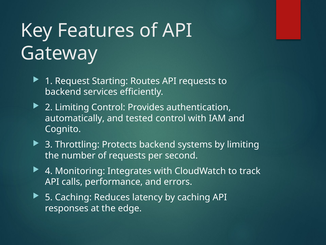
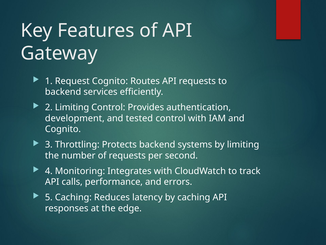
Request Starting: Starting -> Cognito (110, 81)
automatically: automatically -> development (75, 118)
